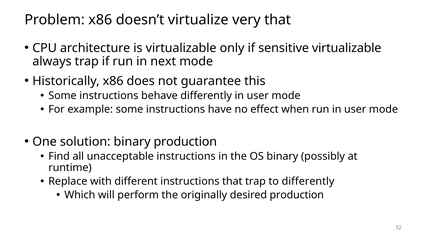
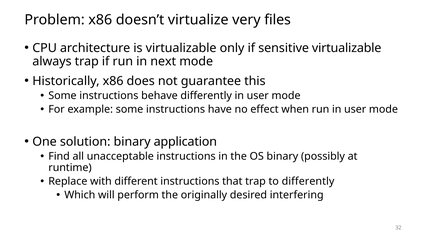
very that: that -> files (278, 20)
binary production: production -> application (185, 142)
desired production: production -> interfering (297, 196)
